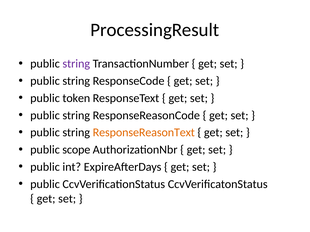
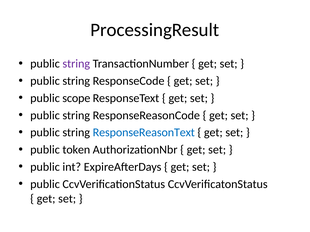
token: token -> scope (76, 98)
ResponseReasonText colour: orange -> blue (144, 133)
scope: scope -> token (76, 150)
